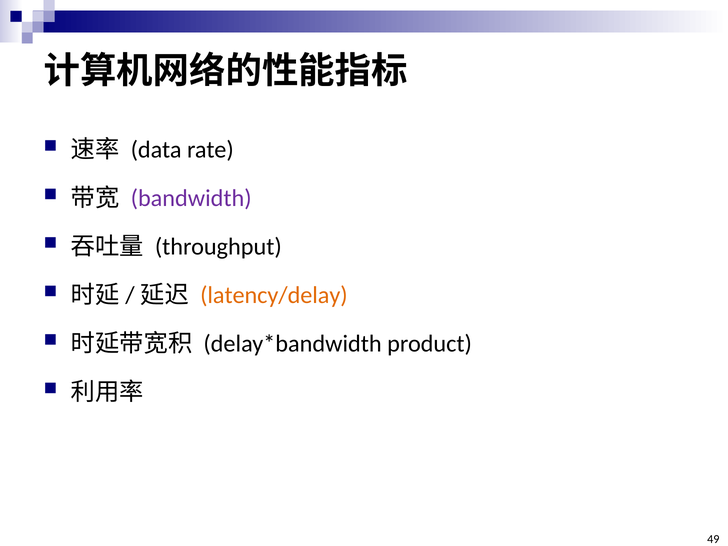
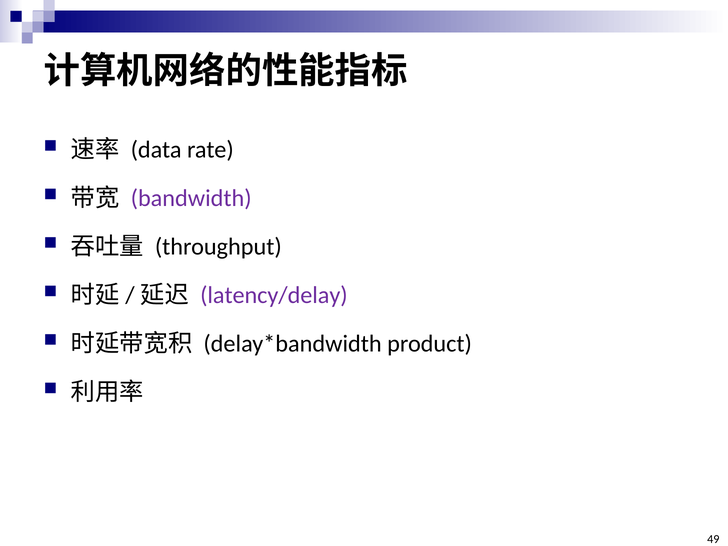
latency/delay colour: orange -> purple (274, 295)
